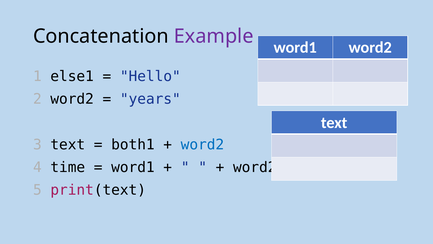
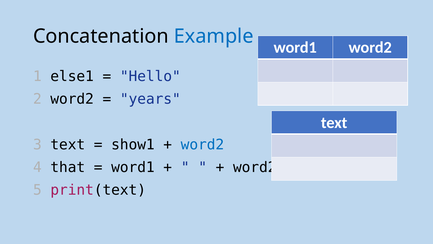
Example colour: purple -> blue (214, 36)
both1: both1 -> show1 (133, 144)
time: time -> that (68, 167)
